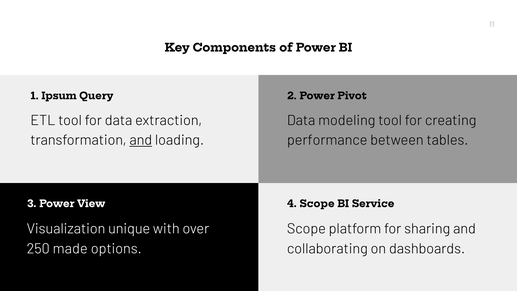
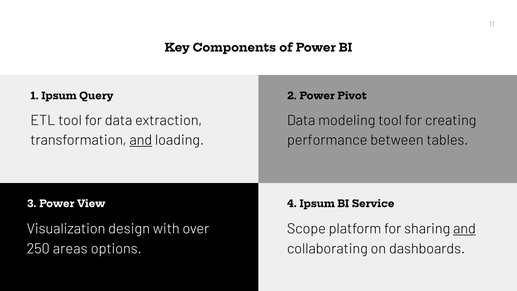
4 Scope: Scope -> Ipsum (317, 204)
unique: unique -> design (129, 229)
and underline: none -> present (464, 229)
made: made -> areas (70, 249)
